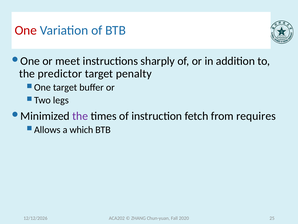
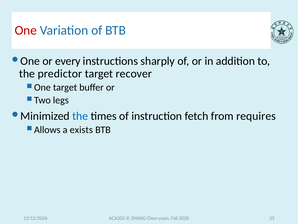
meet: meet -> every (68, 61)
penalty: penalty -> recover (134, 74)
the colour: purple -> blue (80, 116)
which: which -> exists (81, 129)
